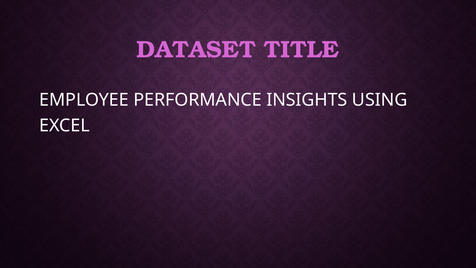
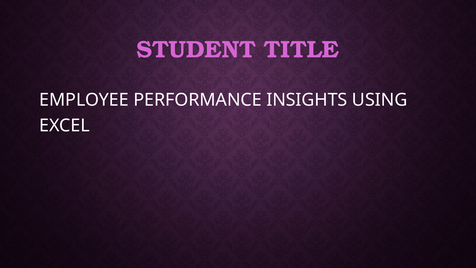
DATASET: DATASET -> STUDENT (196, 50)
